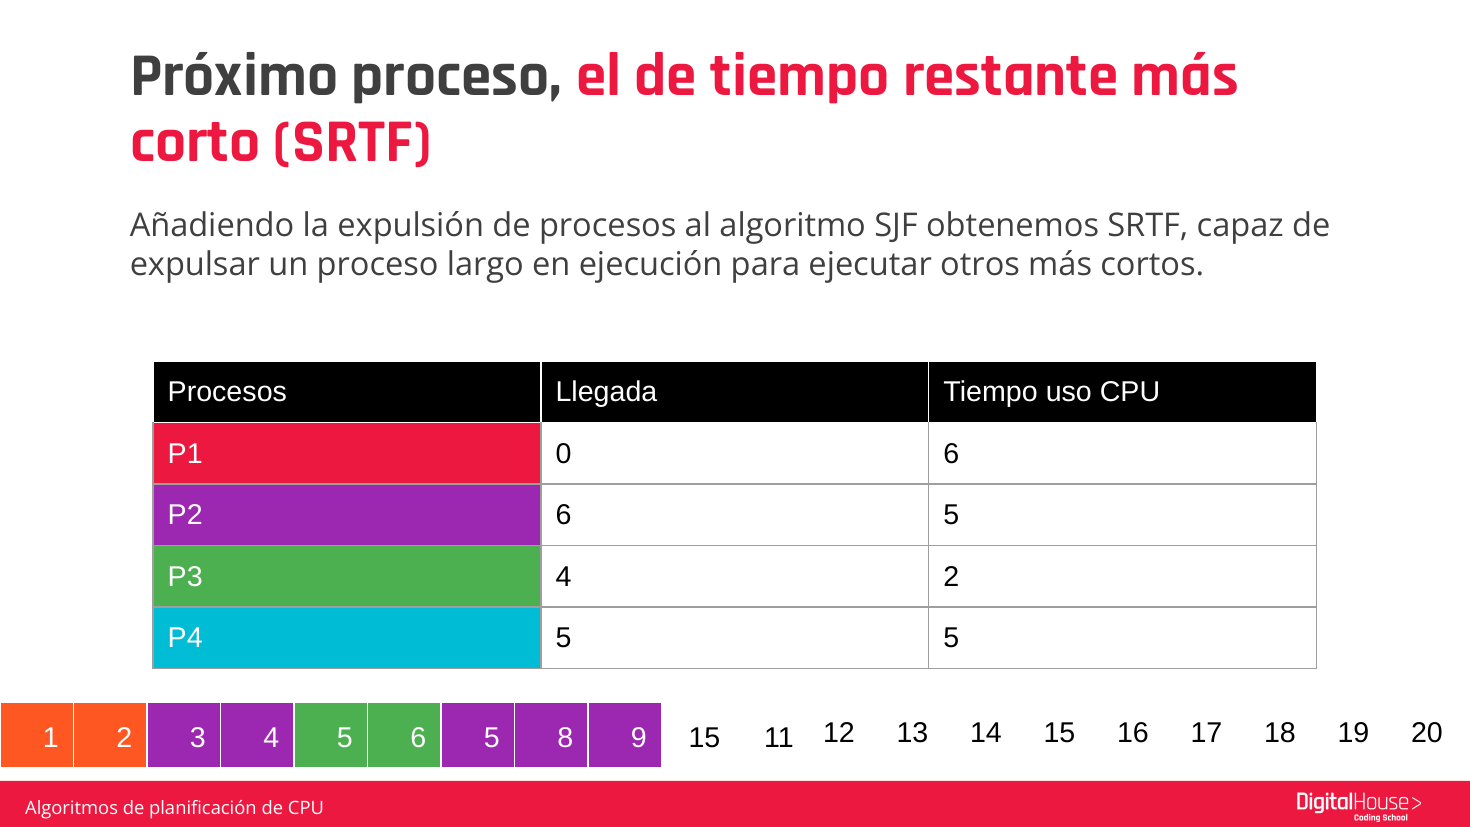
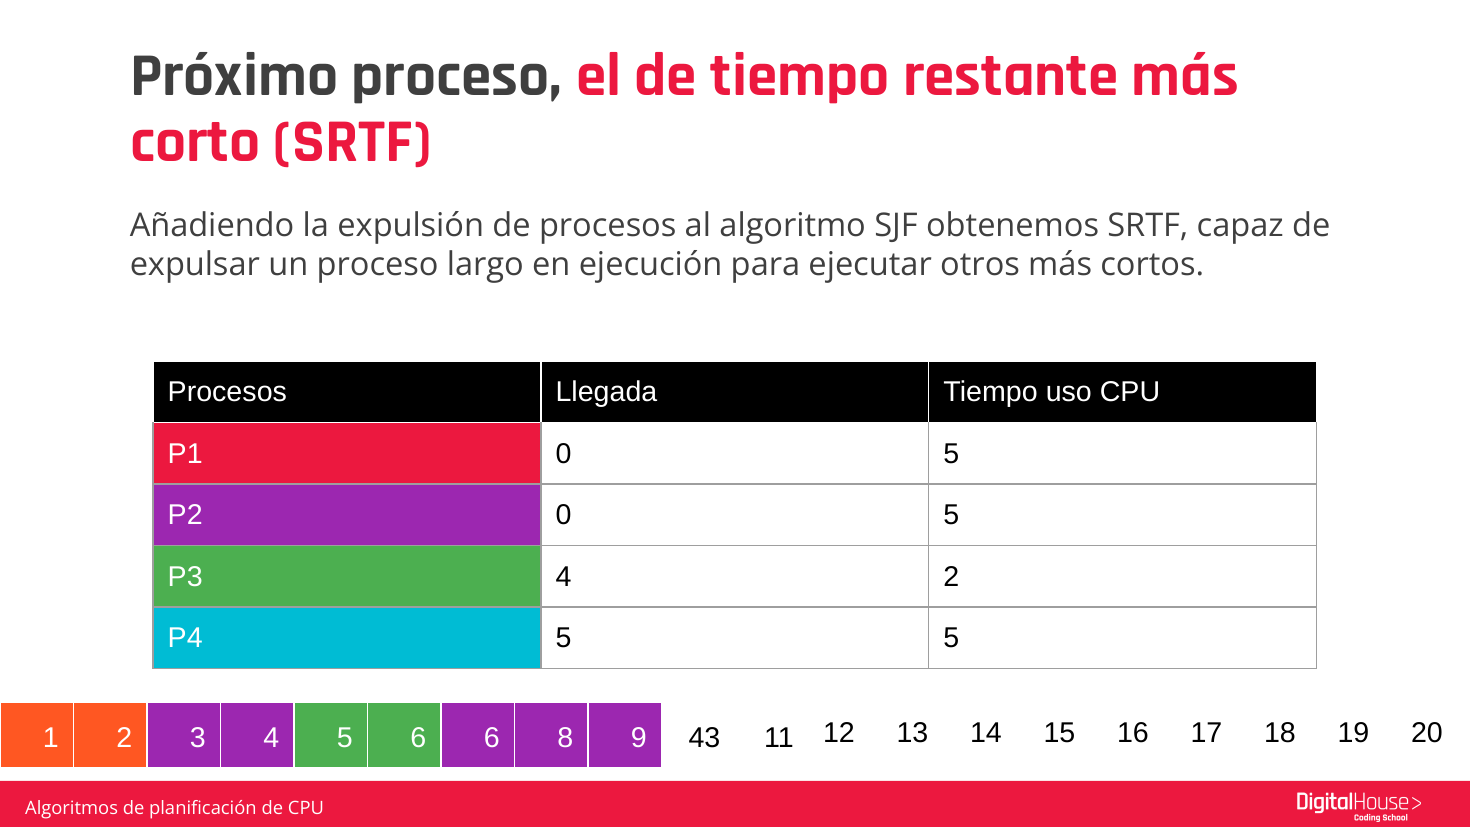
P1 0 6: 6 -> 5 (951, 454)
P2 6: 6 -> 0 (564, 515)
5 6 5: 5 -> 6 (492, 738)
9 15: 15 -> 43 (704, 738)
